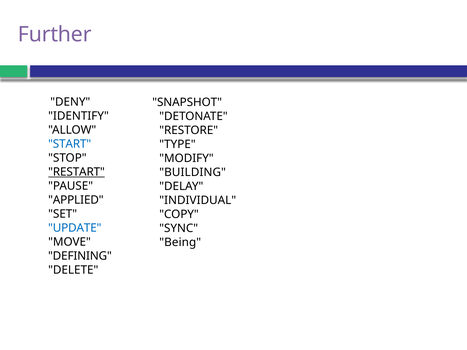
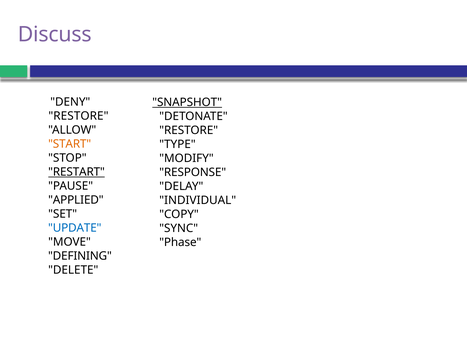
Further: Further -> Discuss (55, 34)
SNAPSHOT underline: none -> present (187, 102)
IDENTIFY: IDENTIFY -> RESTORE (78, 116)
START colour: blue -> orange (70, 144)
BUILDING: BUILDING -> RESPONSE (193, 173)
Being: Being -> Phase (180, 243)
